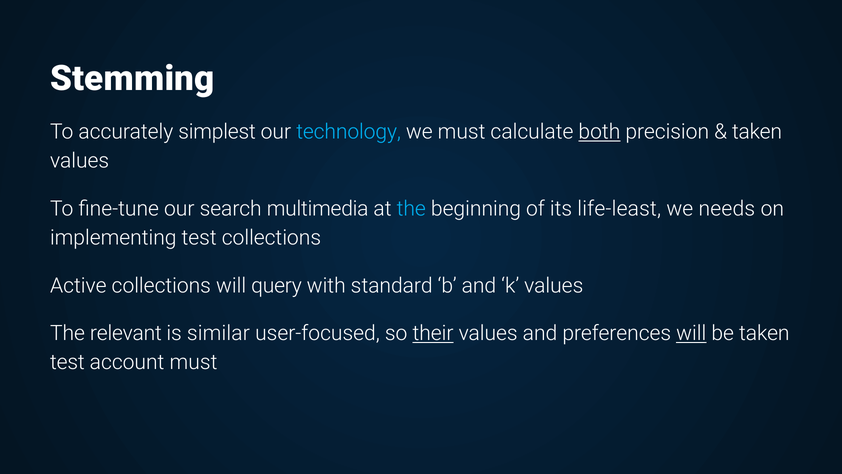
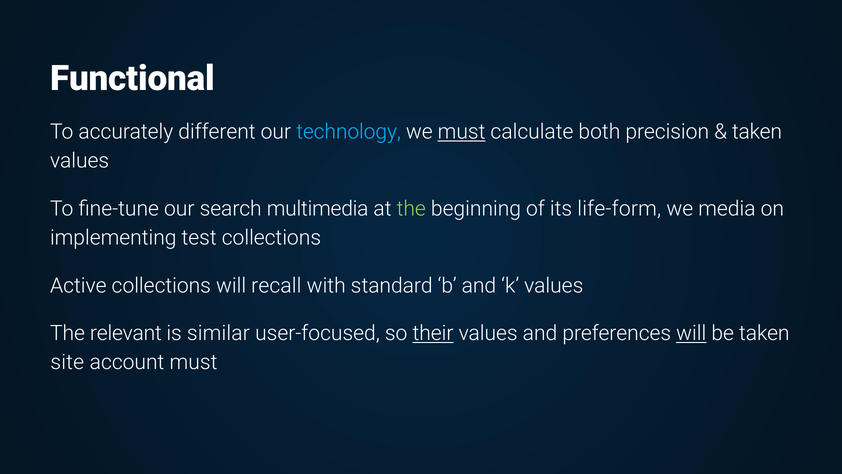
Stemming: Stemming -> Functional (133, 78)
simplest: simplest -> different (217, 132)
must underline: none -> present (462, 132)
both underline: present -> none (599, 132)
the colour: light blue -> light green (411, 209)
life-least: life-least -> life-form (619, 209)
needs: needs -> media (727, 209)
query: query -> recall (276, 285)
test: test -> site (67, 362)
